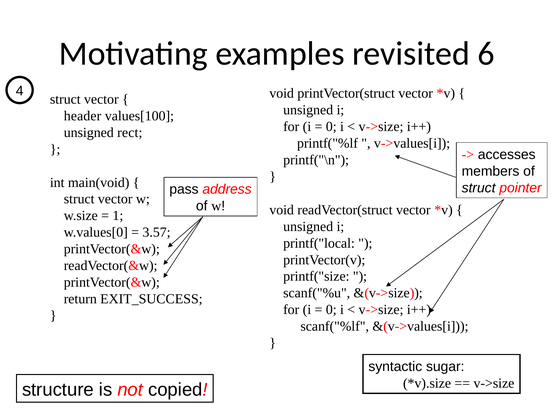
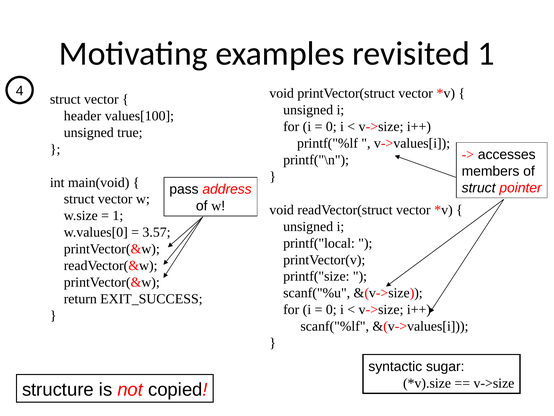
revisited 6: 6 -> 1 (486, 54)
rect: rect -> true (130, 132)
